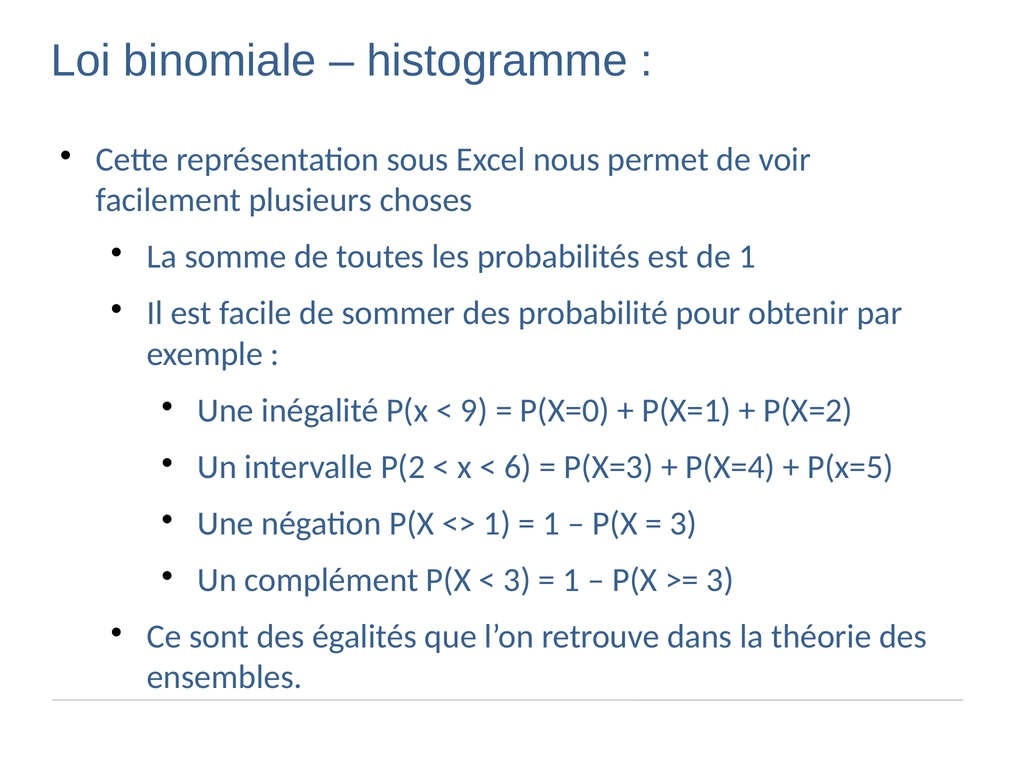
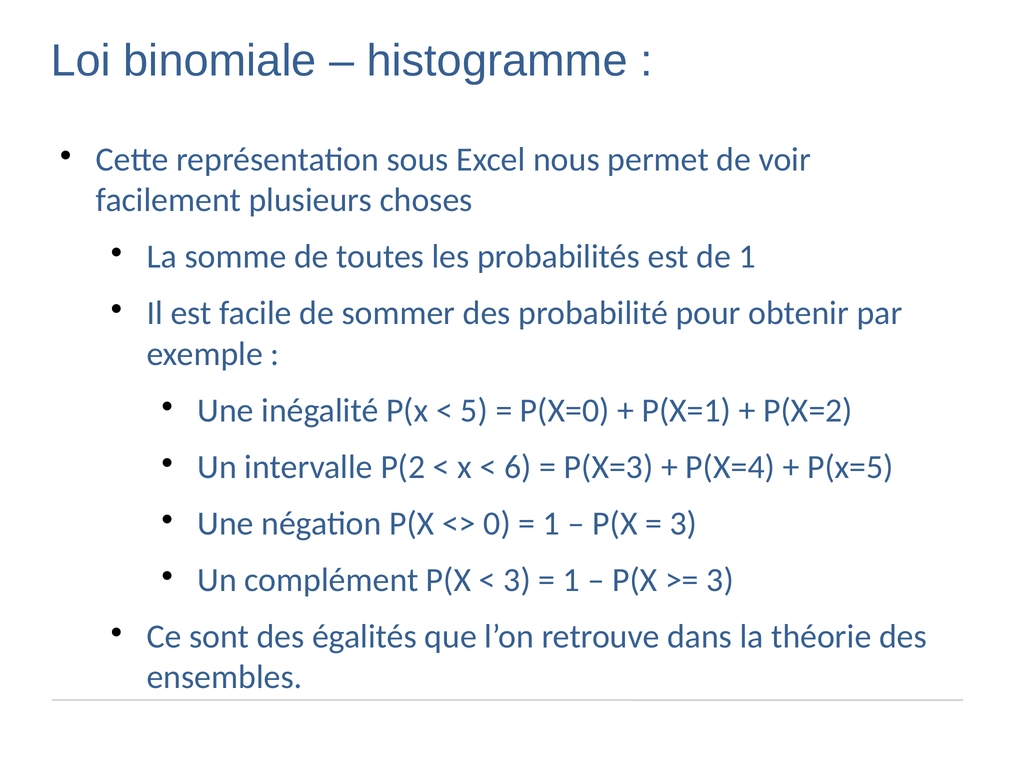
9: 9 -> 5 (474, 411)
1: 1 -> 0 (497, 524)
